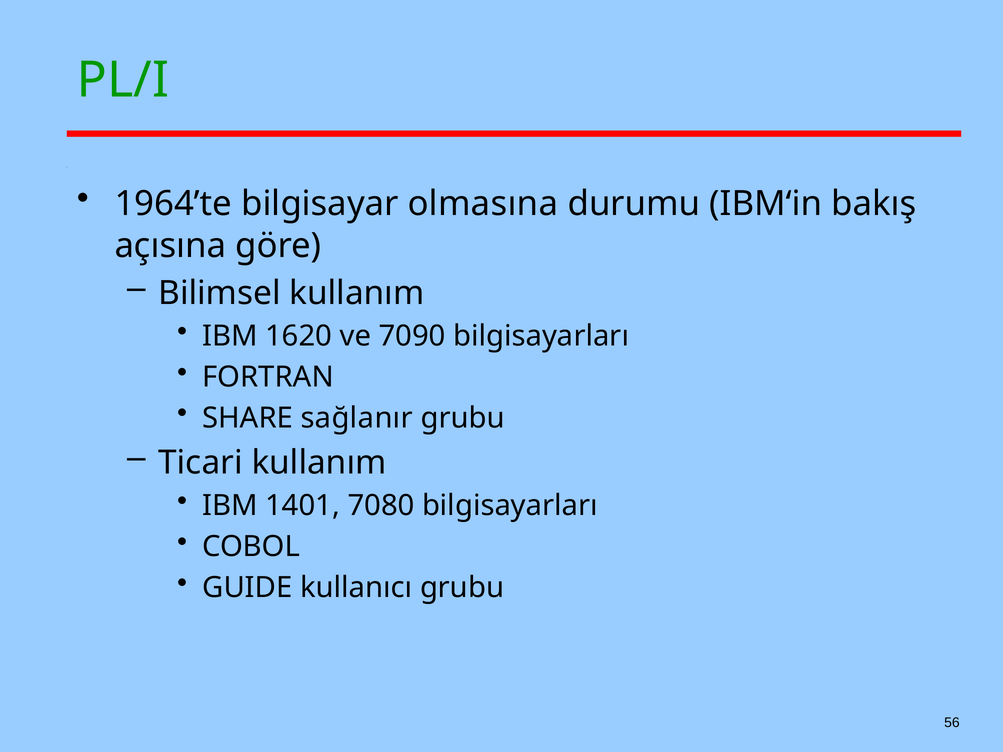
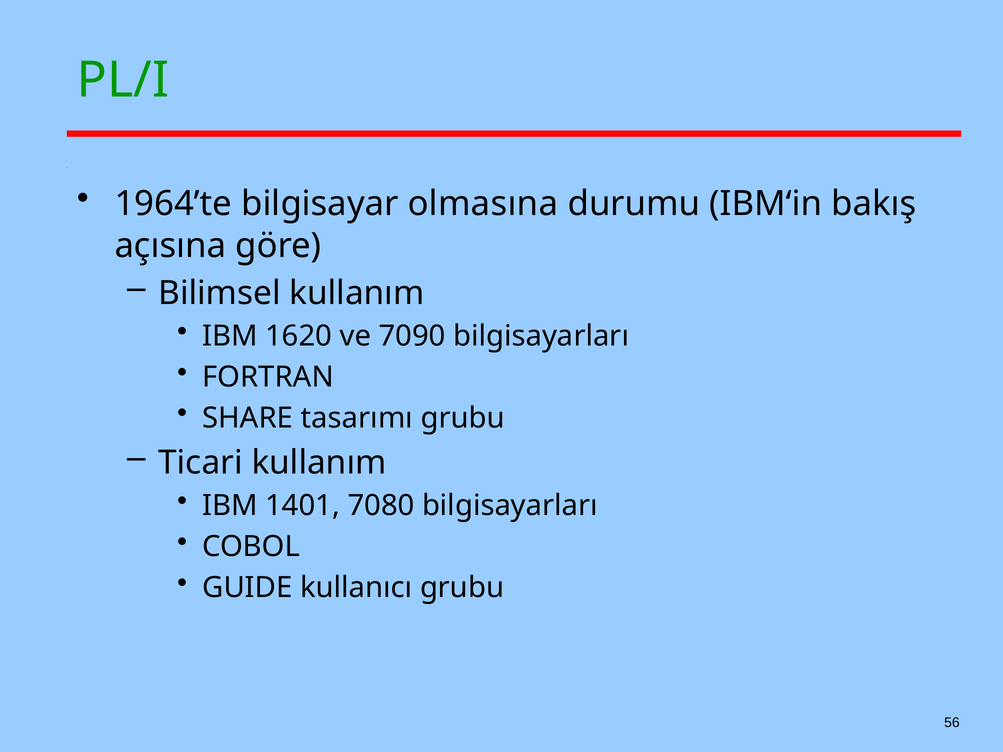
sağlanır: sağlanır -> tasarımı (357, 418)
